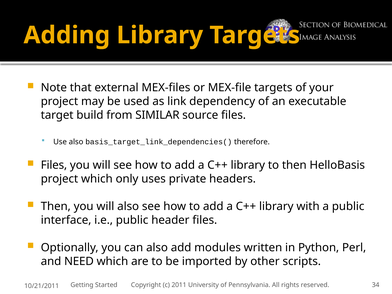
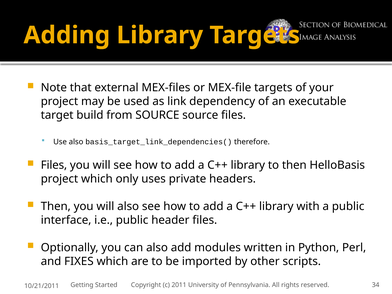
from SIMILAR: SIMILAR -> SOURCE (157, 115)
NEED: NEED -> FIXES (79, 261)
